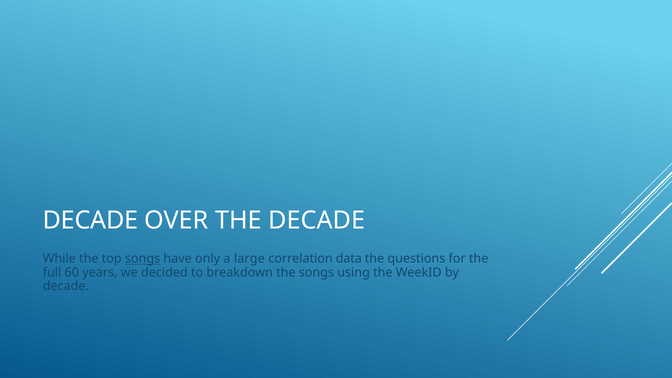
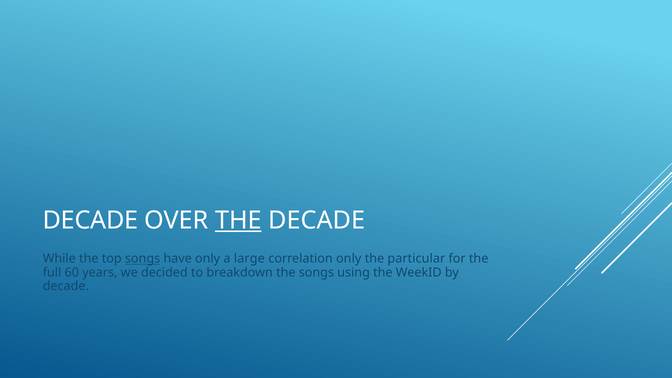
THE underline: none -> present (238, 220)
correlation data: data -> only (349, 259)
questions: questions -> particular (416, 259)
